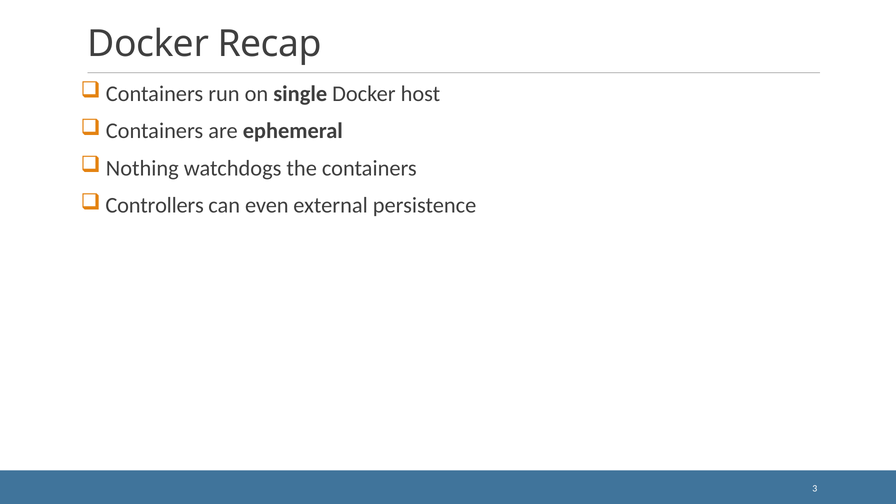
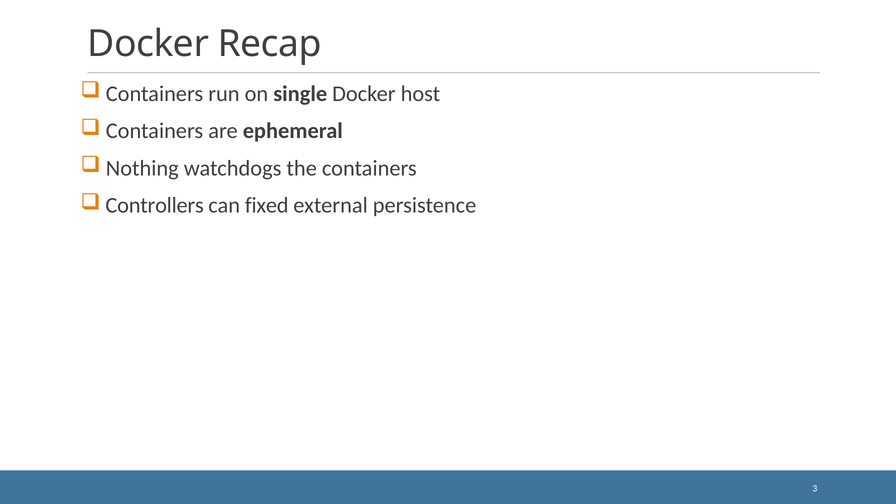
even: even -> fixed (267, 205)
